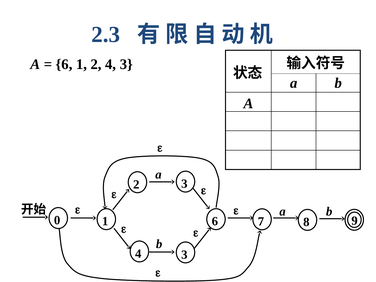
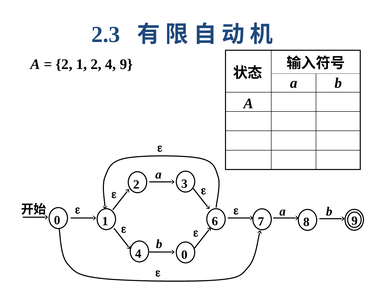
6: 6 -> 2 (64, 64)
2 4 3: 3 -> 9 (126, 64)
3: 3 -> 0 (184, 255)
